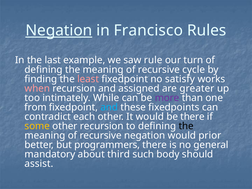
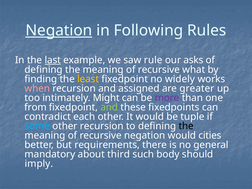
Francisco: Francisco -> Following (148, 30)
last underline: none -> present (53, 60)
turn: turn -> asks (193, 60)
cycle: cycle -> what (194, 70)
least colour: pink -> yellow (88, 79)
satisfy: satisfy -> widely (180, 79)
While: While -> Might (106, 98)
and colour: light blue -> light green (109, 107)
be there: there -> tuple (192, 117)
some colour: yellow -> light blue (37, 126)
prior: prior -> cities (210, 135)
programmers: programmers -> requirements (107, 145)
assist: assist -> imply (39, 164)
